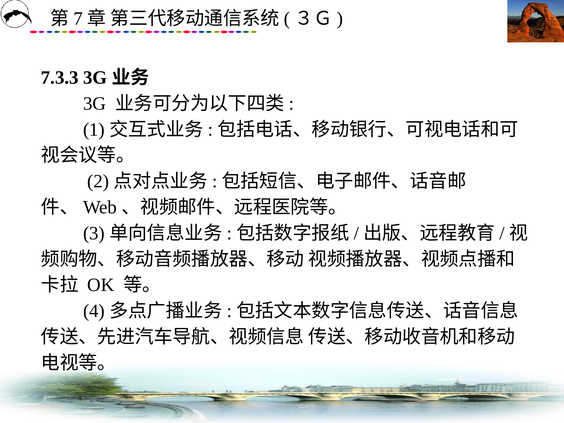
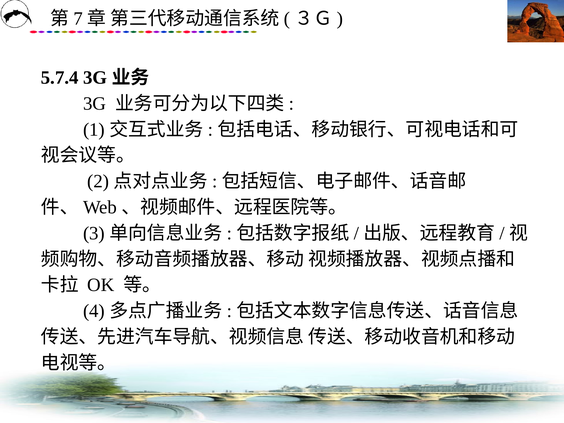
7.3.3: 7.3.3 -> 5.7.4 (60, 78)
